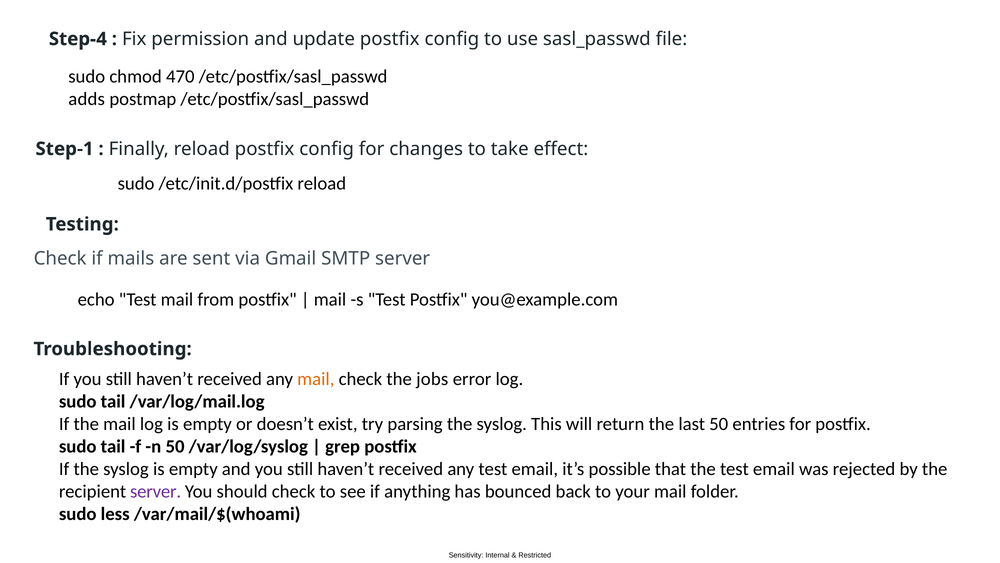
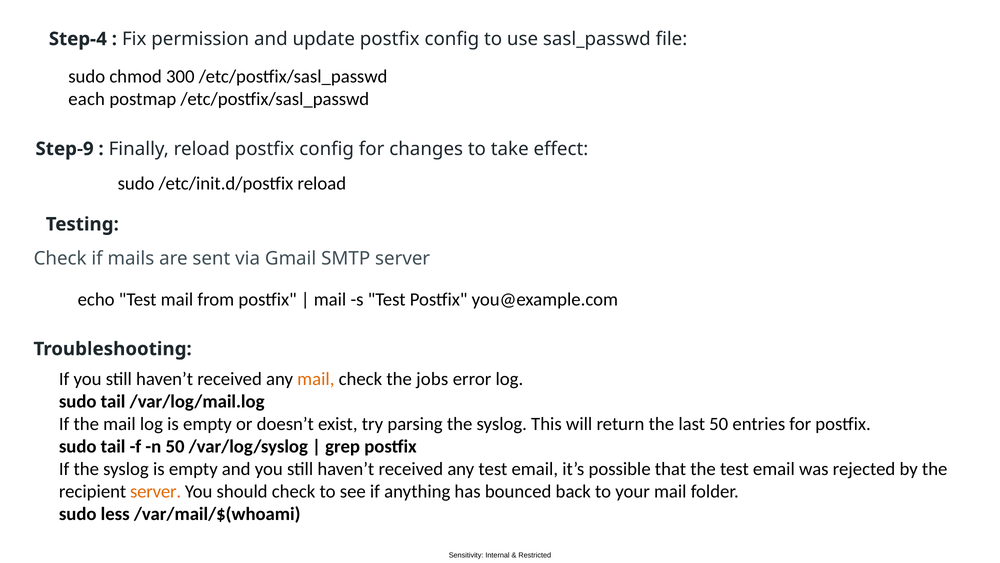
470: 470 -> 300 (180, 76)
adds: adds -> each (87, 99)
Step-1: Step-1 -> Step-9 (65, 149)
server colour: purple -> orange (156, 491)
